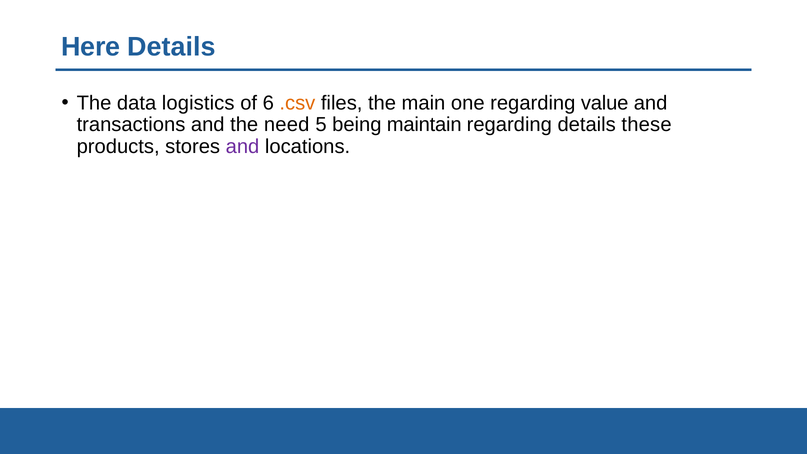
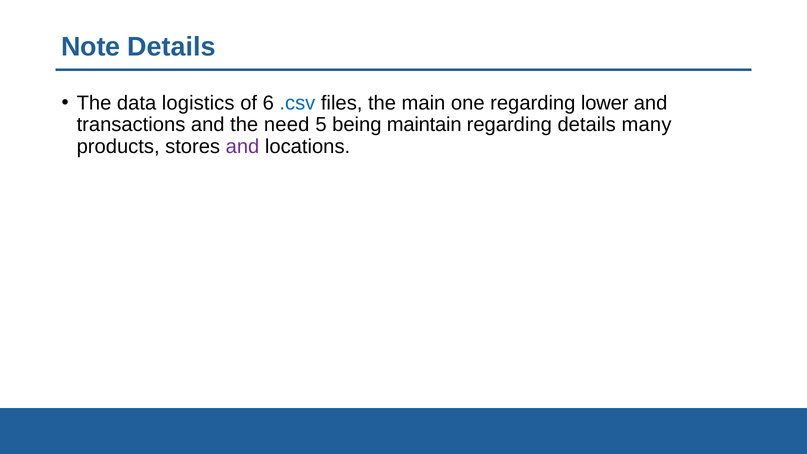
Here: Here -> Note (91, 47)
.csv colour: orange -> blue (297, 103)
value: value -> lower (605, 103)
these: these -> many (647, 125)
